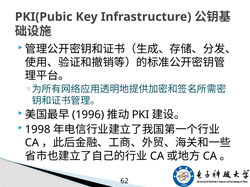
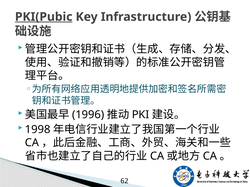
PKI(Pubic underline: none -> present (44, 17)
